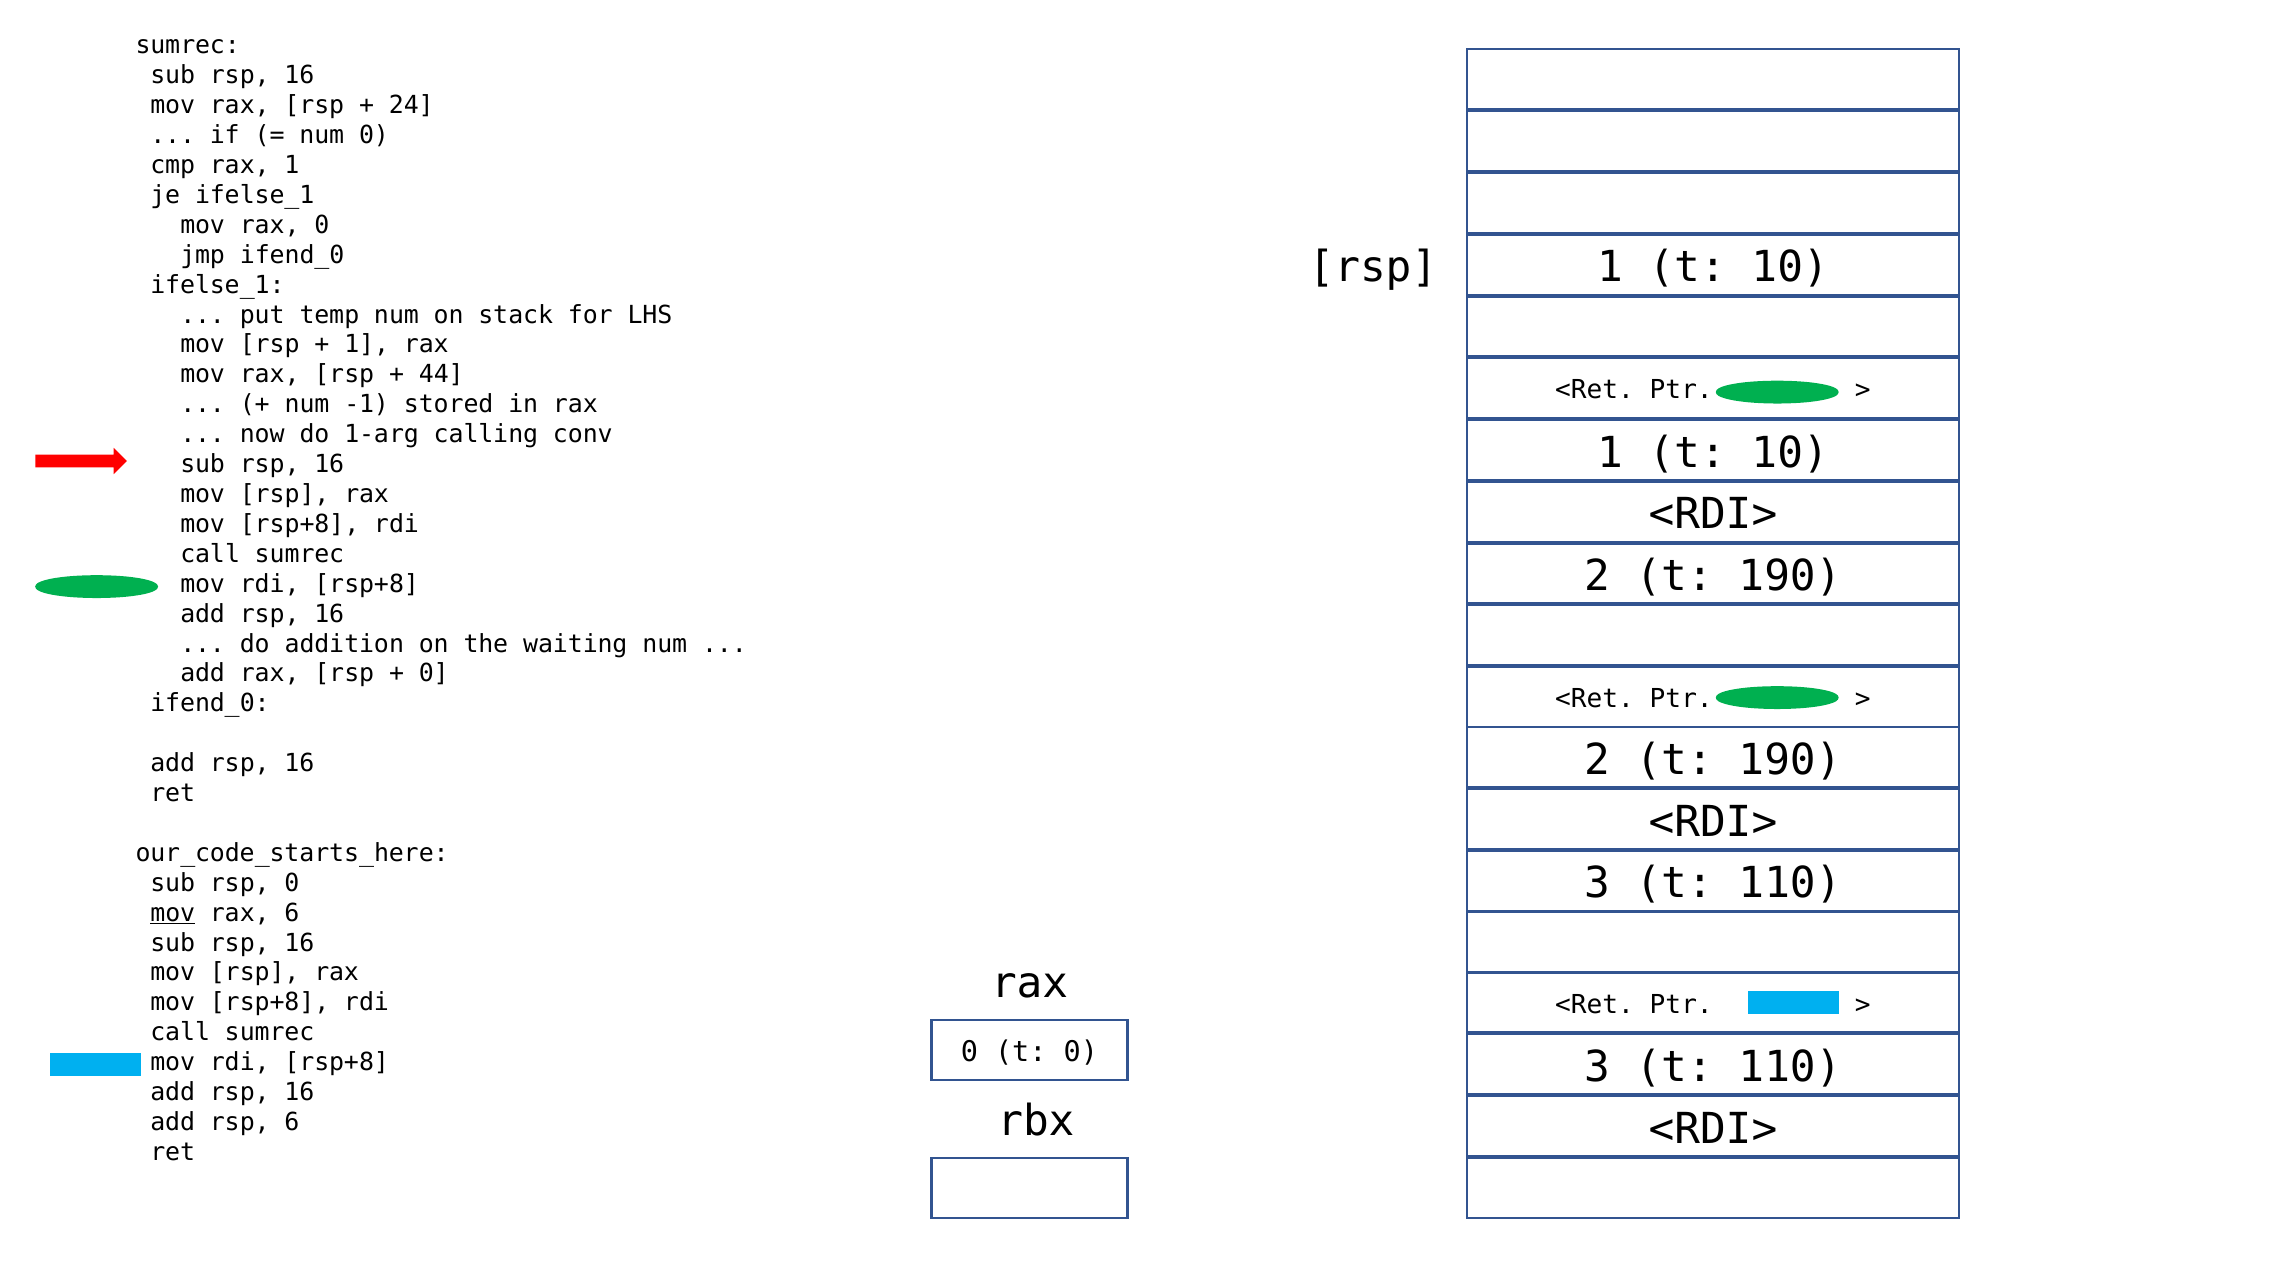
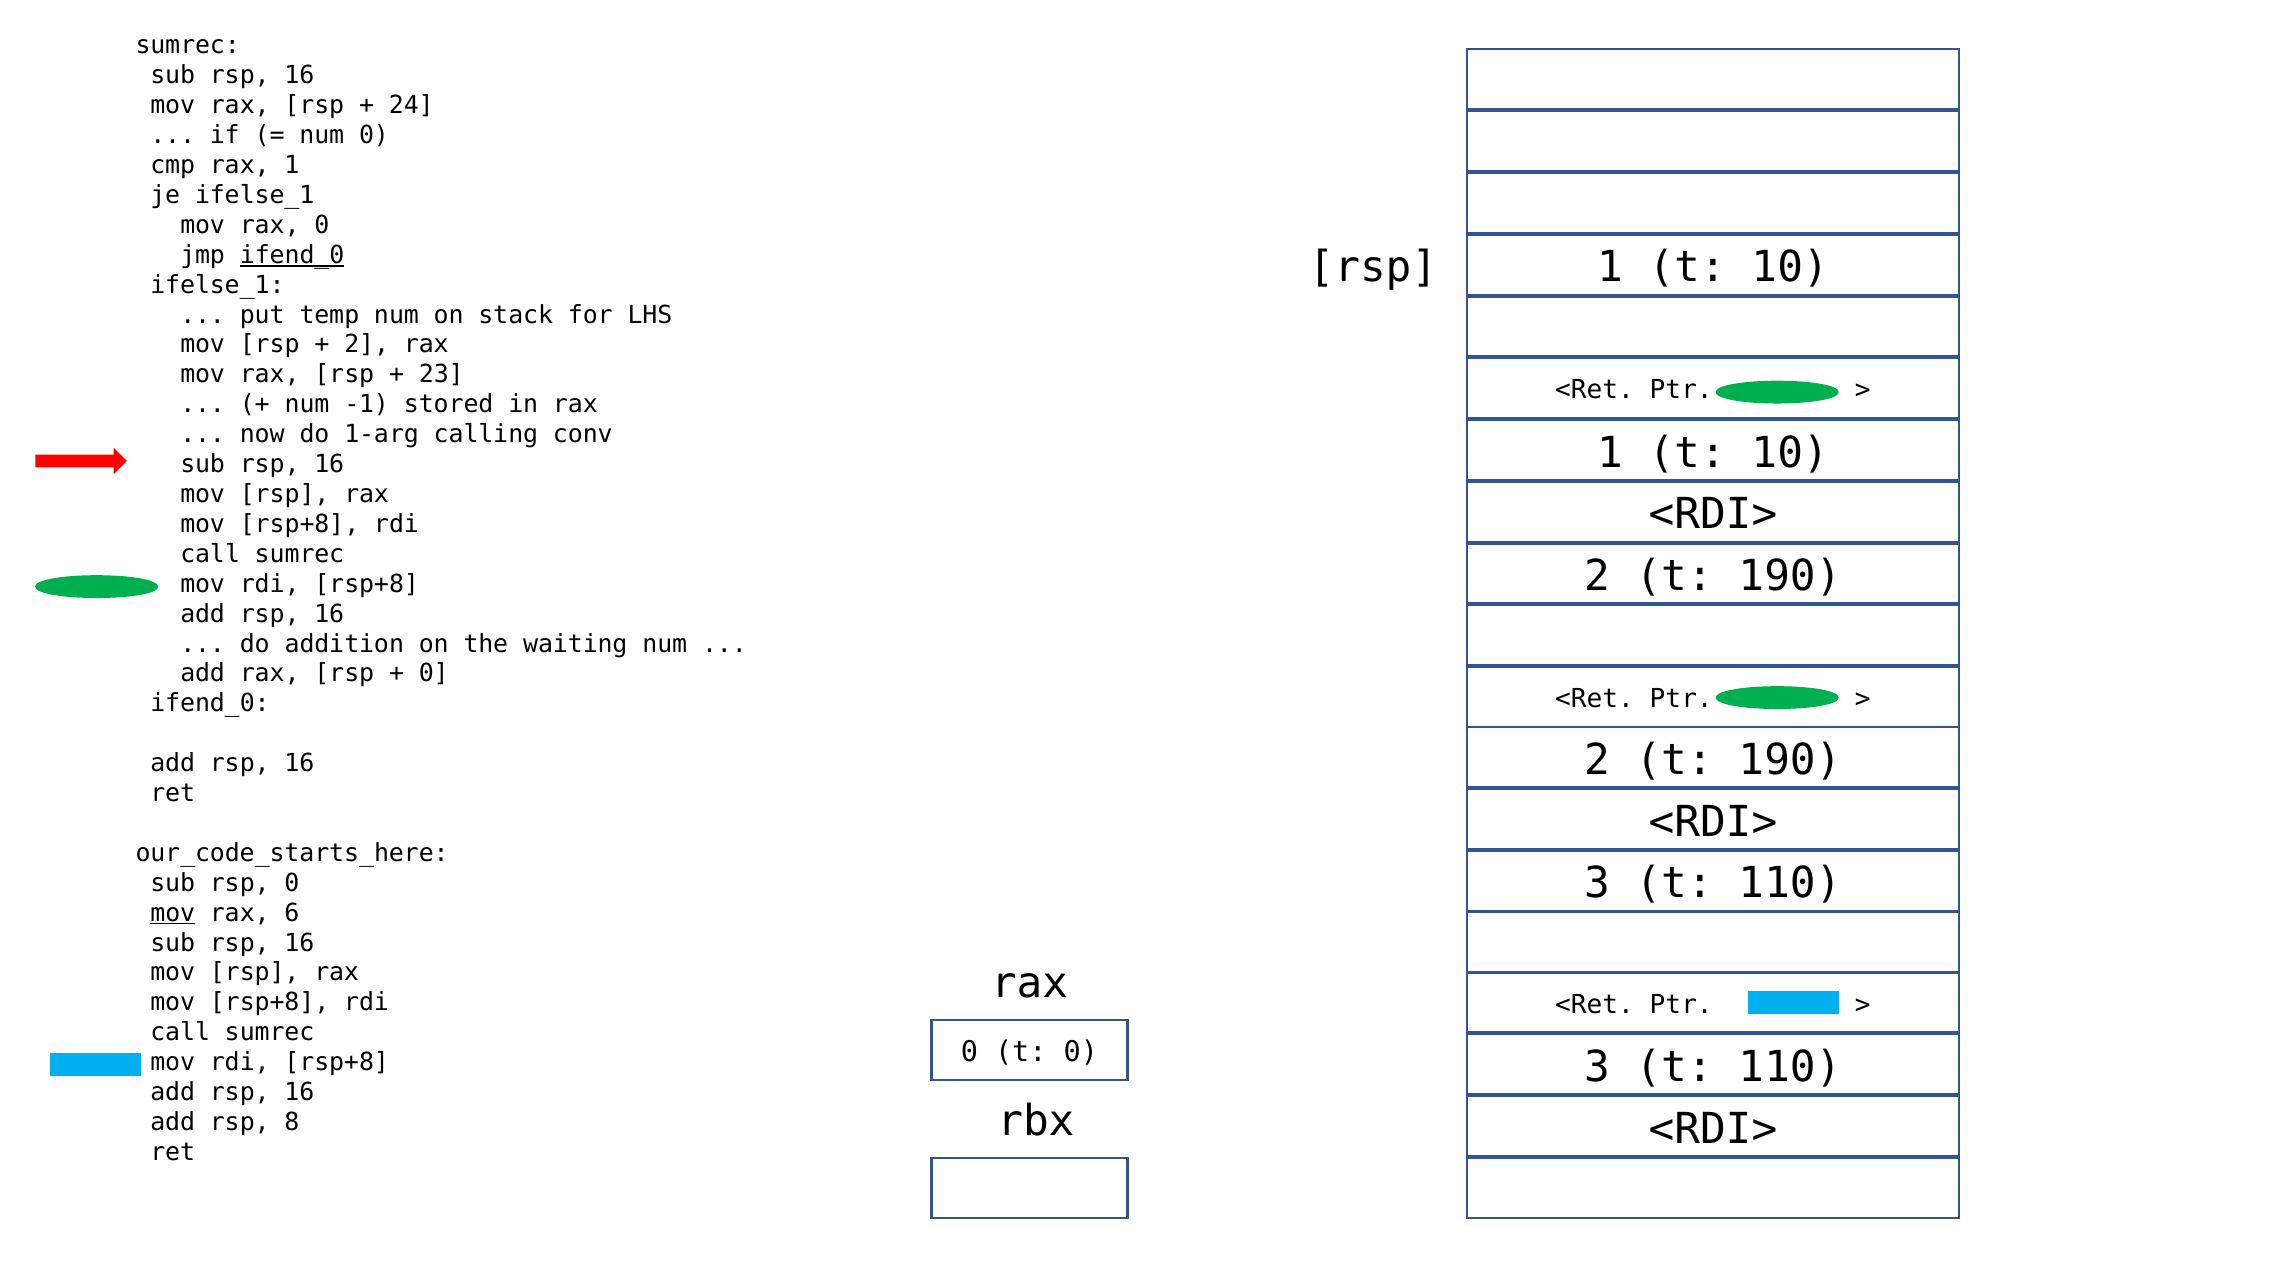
ifend_0 underline: none -> present (292, 255)
1: 1 -> 2 (367, 345)
44: 44 -> 23 (441, 375)
rsp 6: 6 -> 8 (292, 1122)
